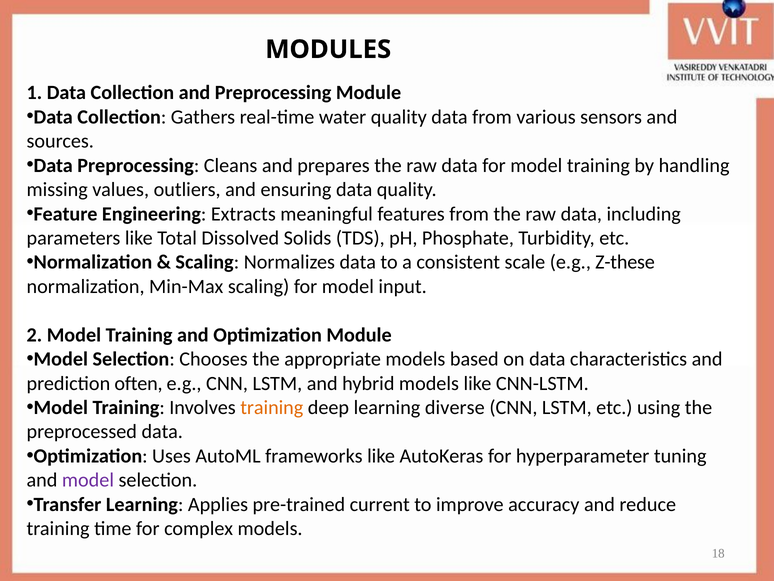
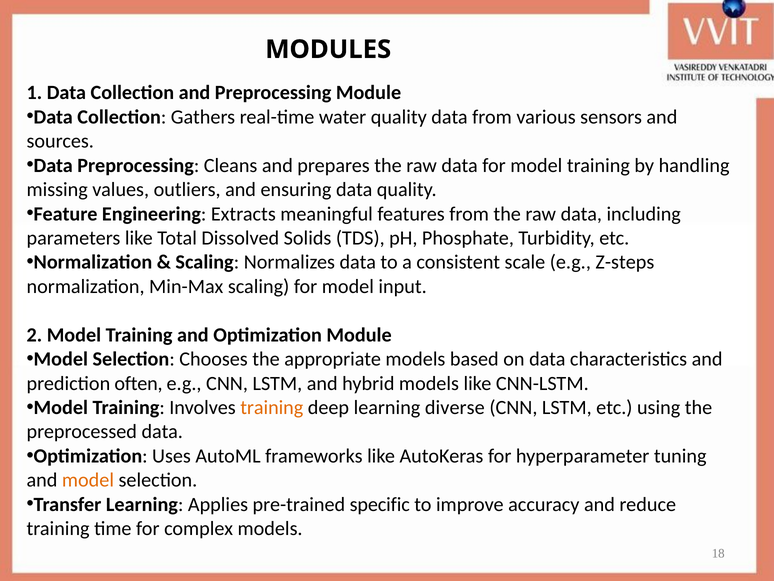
Z-these: Z-these -> Z-steps (625, 262)
model colour: purple -> orange (88, 480)
current: current -> specific (380, 504)
